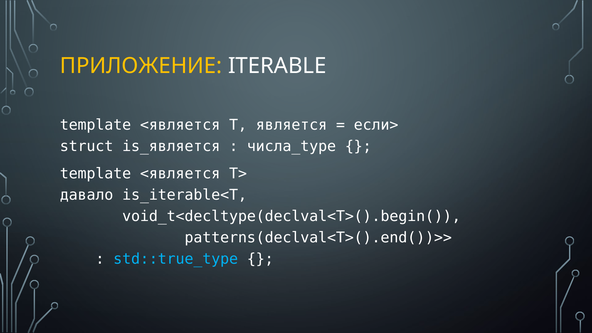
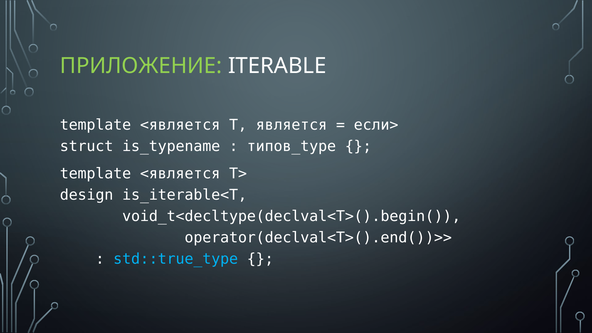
ПРИЛОЖЕНИЕ colour: yellow -> light green (141, 66)
is_является: is_является -> is_typename (171, 146)
числа_type: числа_type -> типов_type (291, 146)
давало: давало -> design (87, 195)
patterns(declval<T>().end())>>: patterns(declval<T>().end())>> -> operator(declval<T>().end())>> (318, 238)
